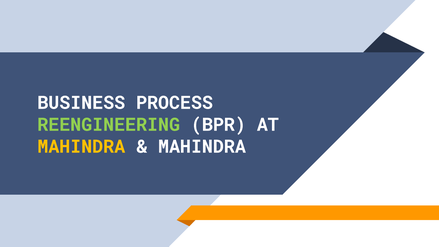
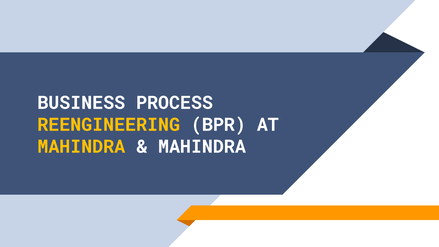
REENGINEERING colour: light green -> yellow (109, 125)
